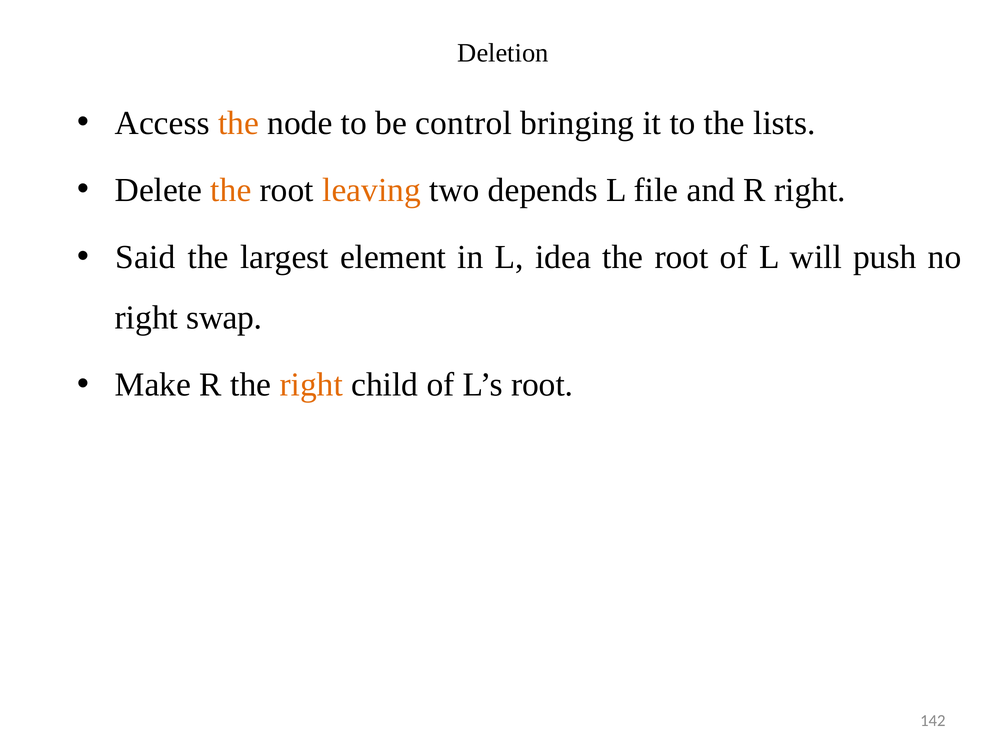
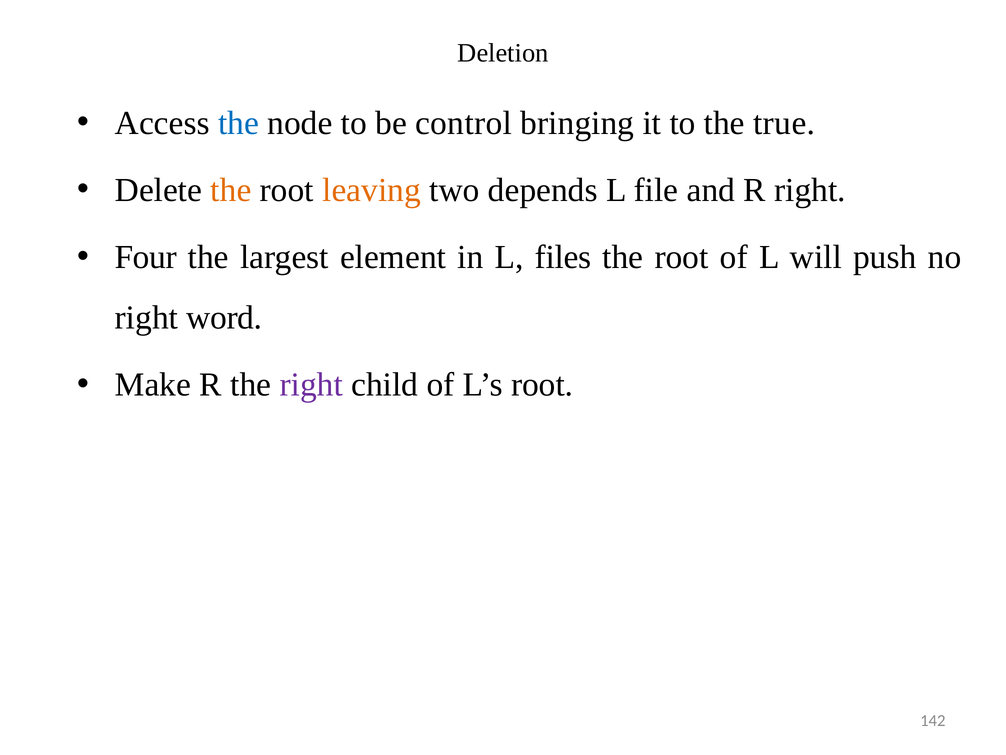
the colour: orange -> blue (238, 123)
lists: lists -> true (784, 123)
Said: Said -> Four (146, 257)
idea: idea -> files (563, 257)
swap: swap -> word (224, 318)
right colour: orange -> purple (311, 385)
